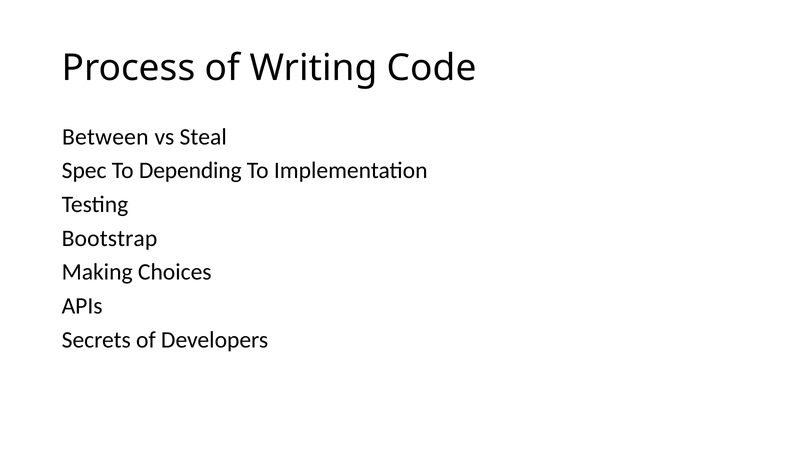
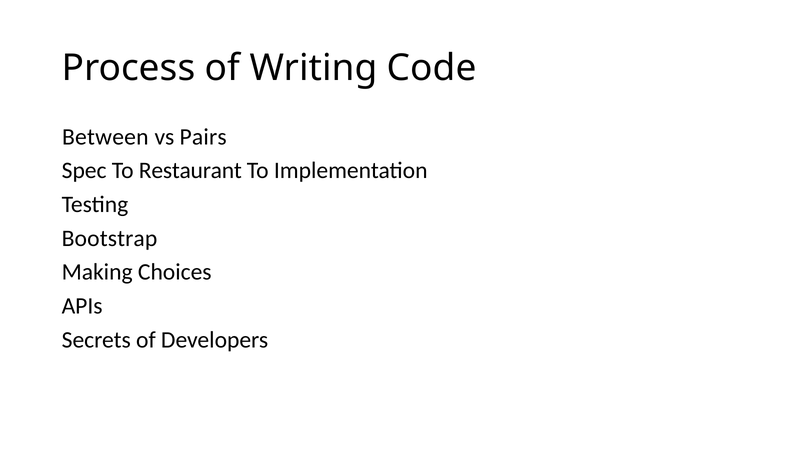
Steal: Steal -> Pairs (203, 137)
Depending: Depending -> Restaurant (190, 171)
